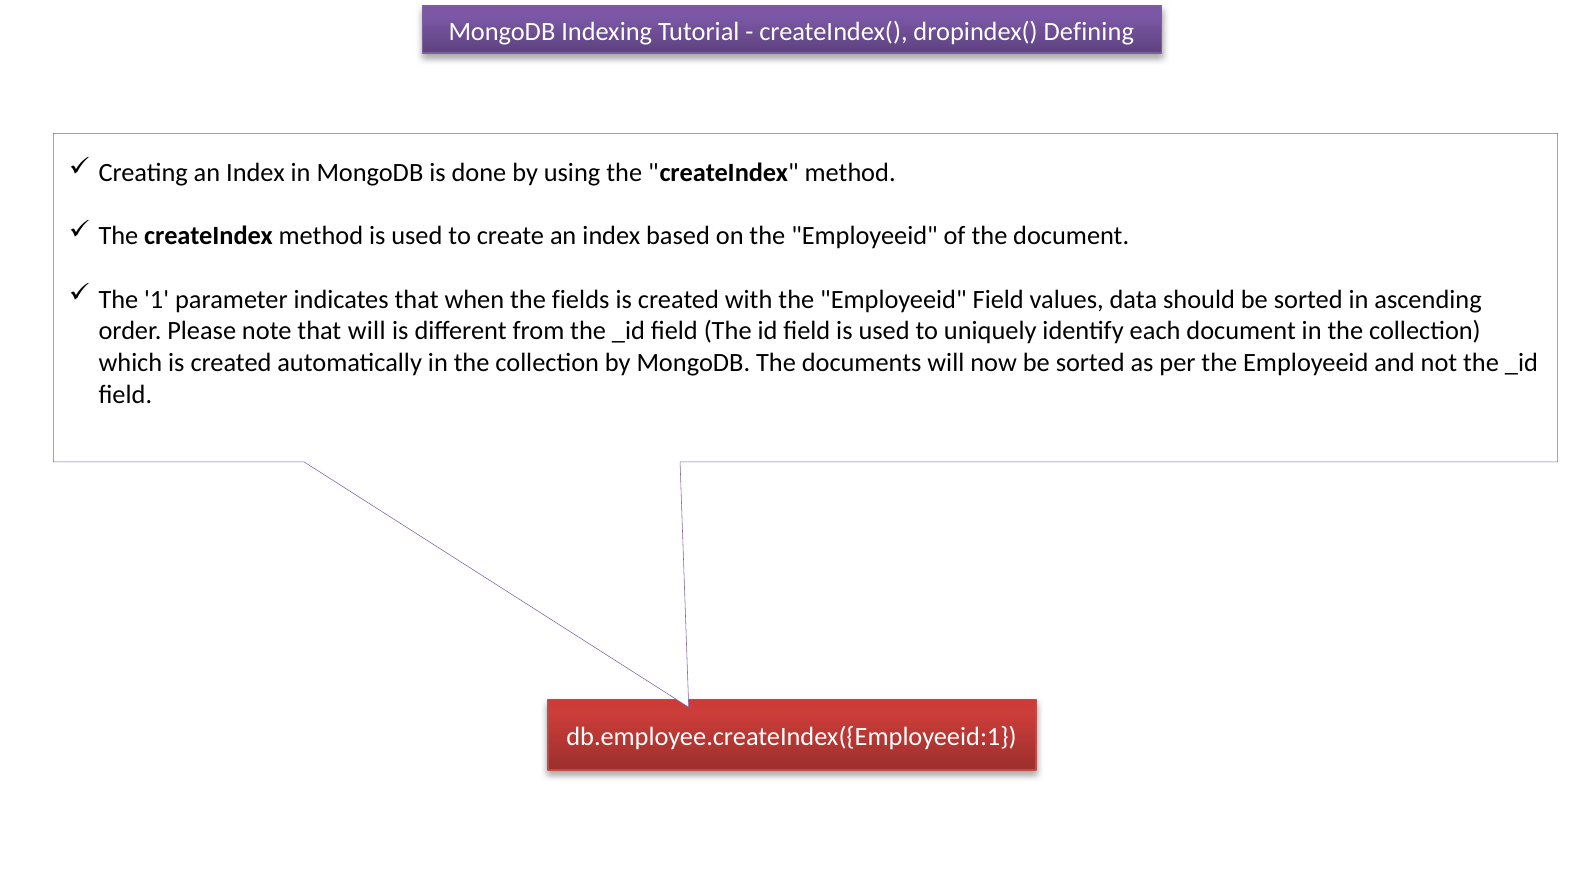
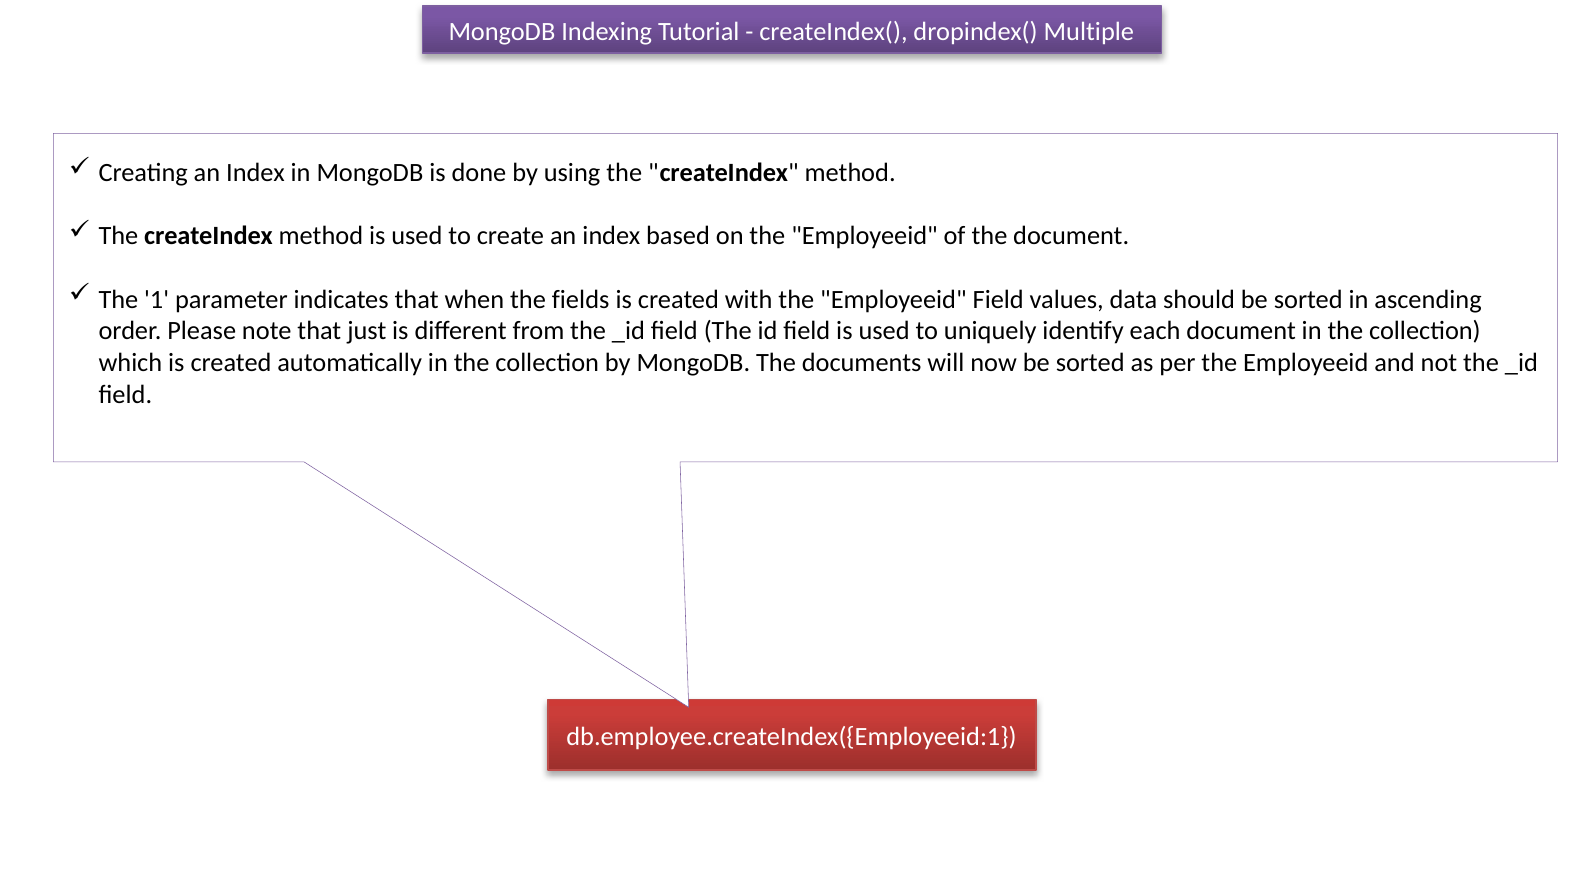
Defining: Defining -> Multiple (1089, 32)
that will: will -> just (367, 331)
